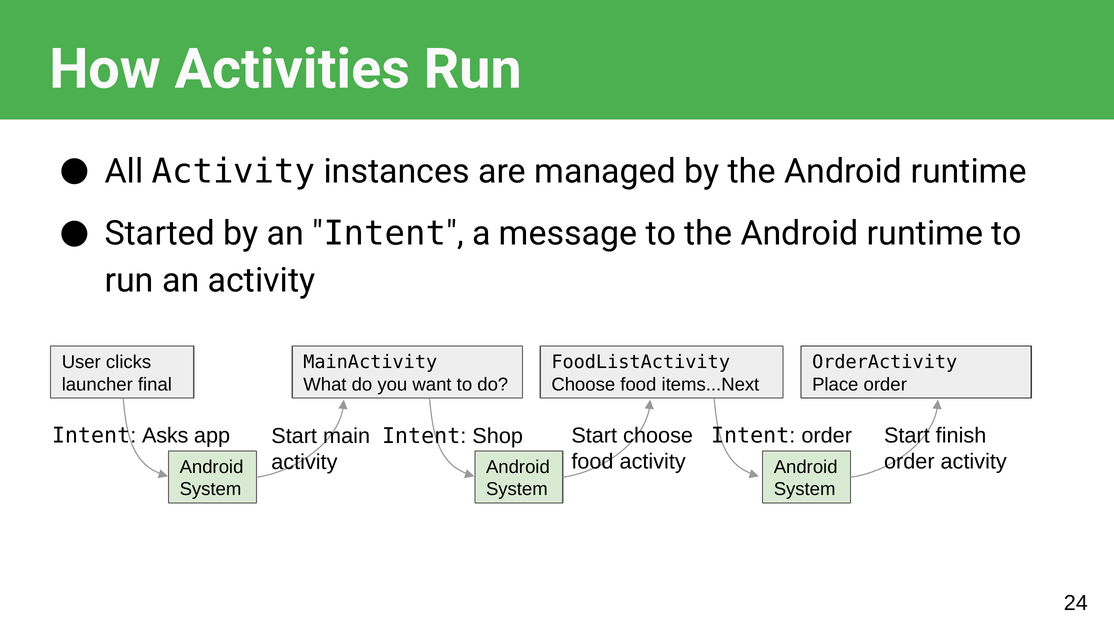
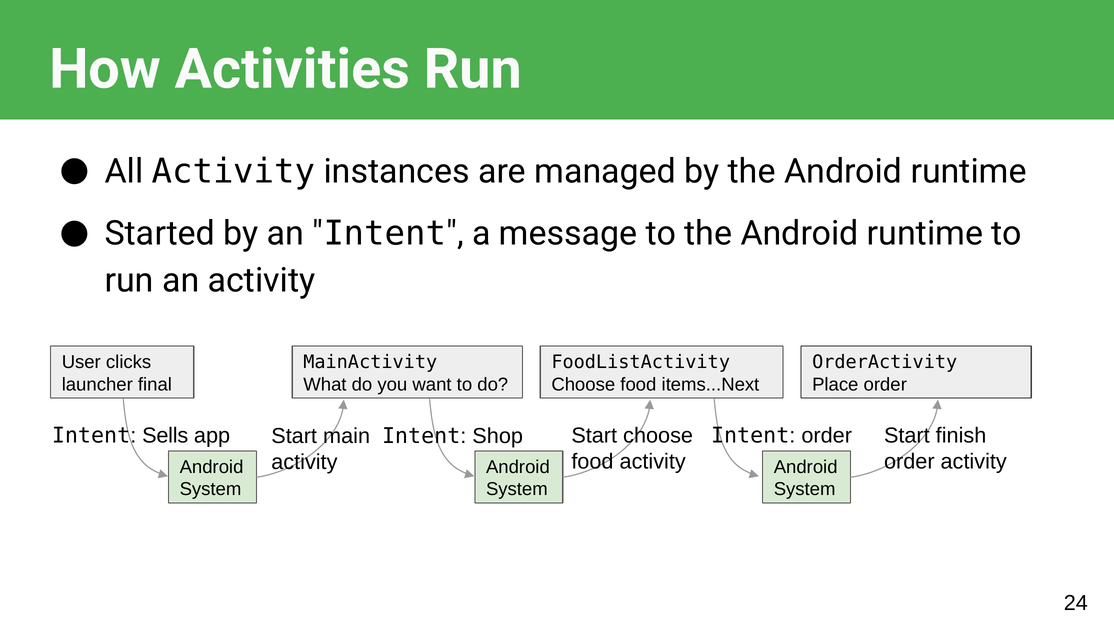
Asks: Asks -> Sells (165, 435)
